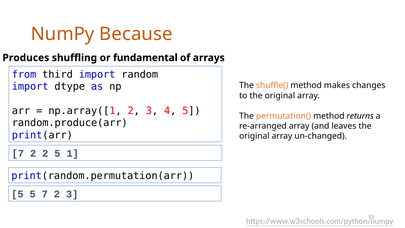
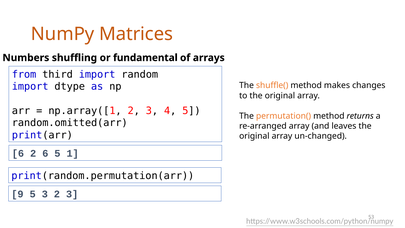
Because: Because -> Matrices (136, 34)
Produces: Produces -> Numbers (26, 58)
random.produce(arr: random.produce(arr -> random.omitted(arr (70, 123)
7: 7 -> 6 (18, 153)
2 2: 2 -> 6 (45, 153)
5: 5 -> 9 (17, 194)
5 7: 7 -> 3 (45, 194)
